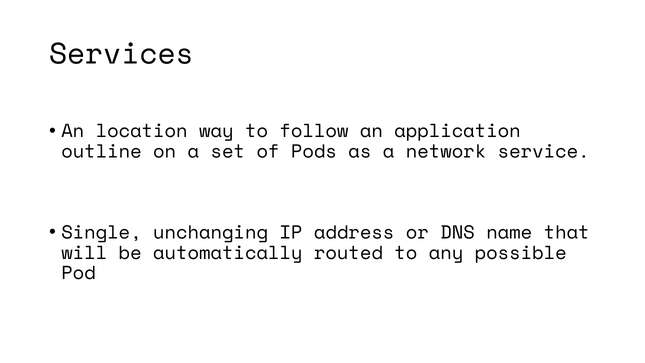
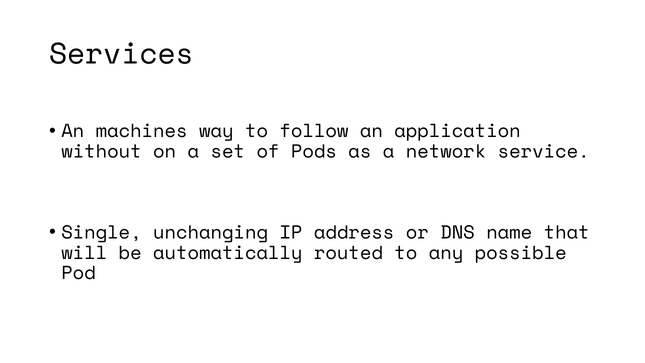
location: location -> machines (142, 131)
outline: outline -> without (101, 151)
